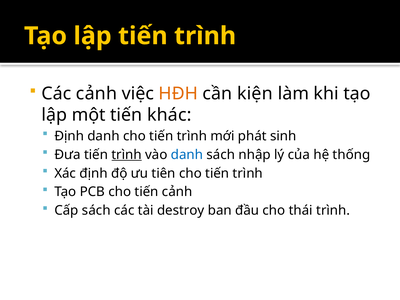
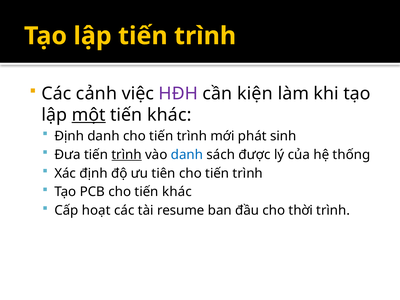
HĐH colour: orange -> purple (178, 94)
một underline: none -> present (89, 115)
nhập: nhập -> được (255, 155)
cho tiến cảnh: cảnh -> khác (177, 192)
Cấp sách: sách -> hoạt (96, 211)
destroy: destroy -> resume (181, 211)
thái: thái -> thời (301, 211)
